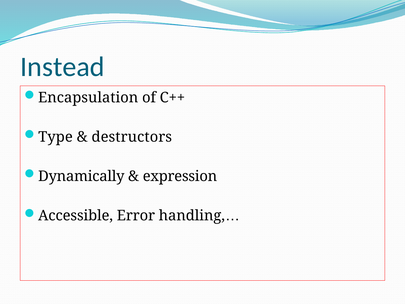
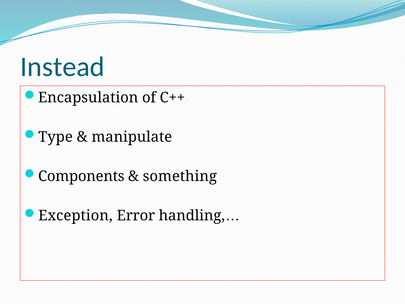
destructors: destructors -> manipulate (132, 137)
Dynamically: Dynamically -> Components (81, 176)
expression: expression -> something (180, 176)
Accessible: Accessible -> Exception (75, 216)
